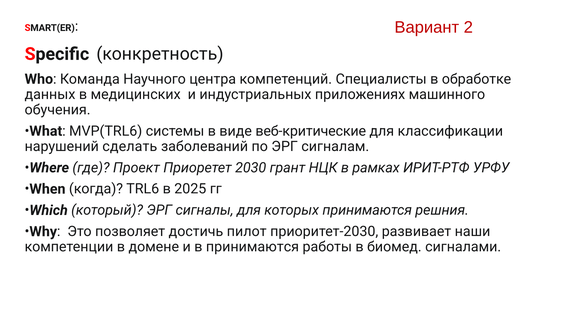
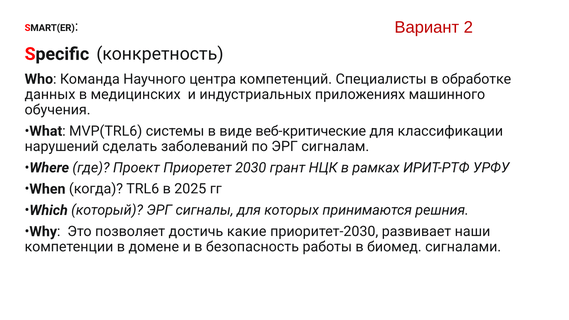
пилот: пилот -> какие (247, 232)
в принимаются: принимаются -> безопасность (252, 247)
